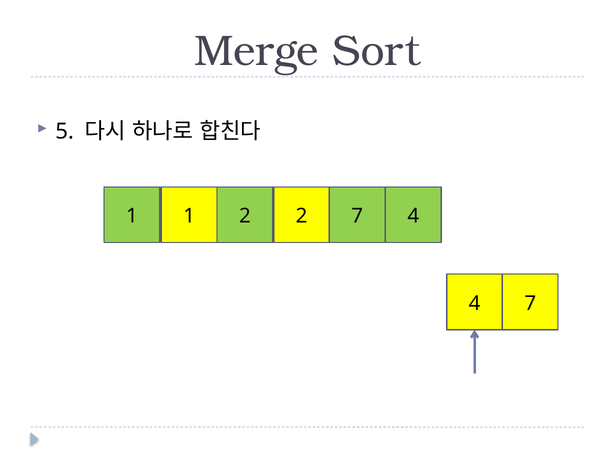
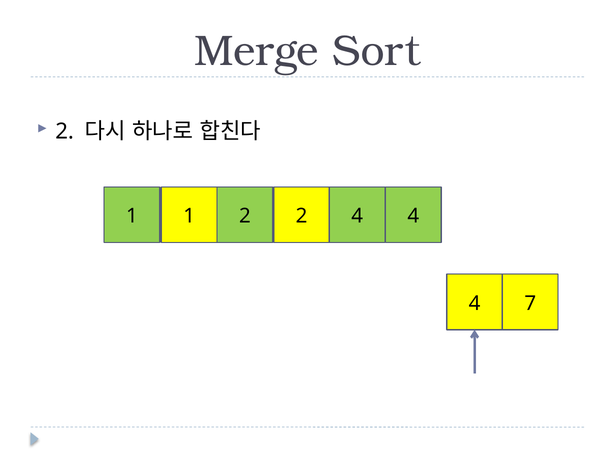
5: 5 -> 2 (65, 132)
7: 7 -> 4 (357, 216)
